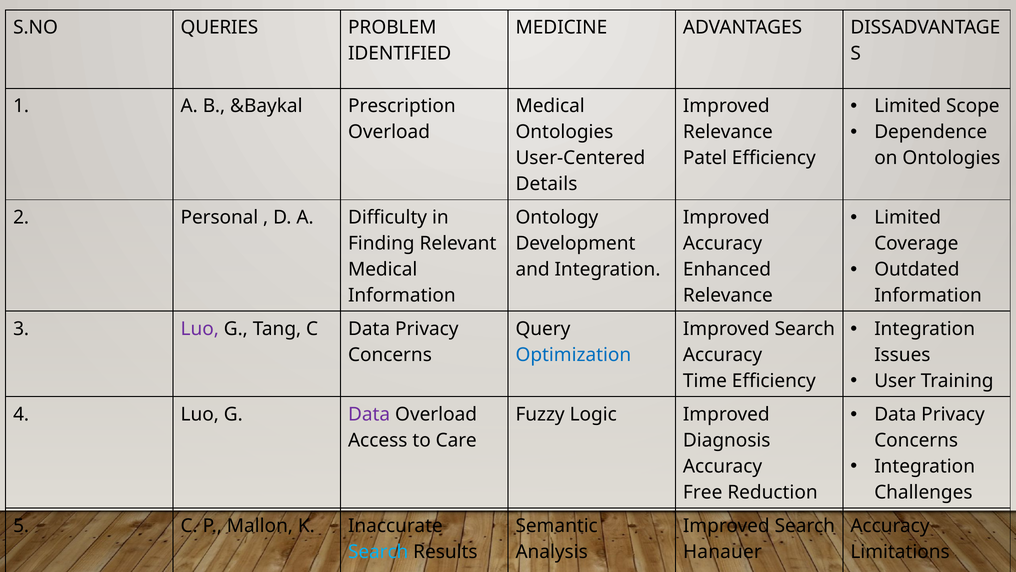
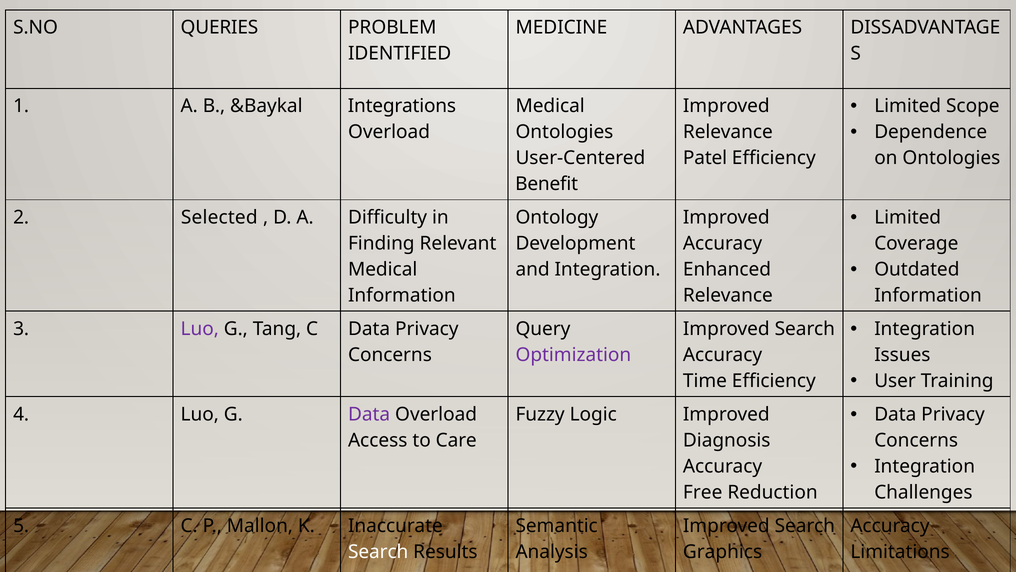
Prescription: Prescription -> Integrations (402, 106)
Details: Details -> Benefit (547, 184)
Personal: Personal -> Selected (219, 217)
Optimization colour: blue -> purple (573, 355)
Search colour: light blue -> white (378, 551)
Hanauer: Hanauer -> Graphics (723, 551)
